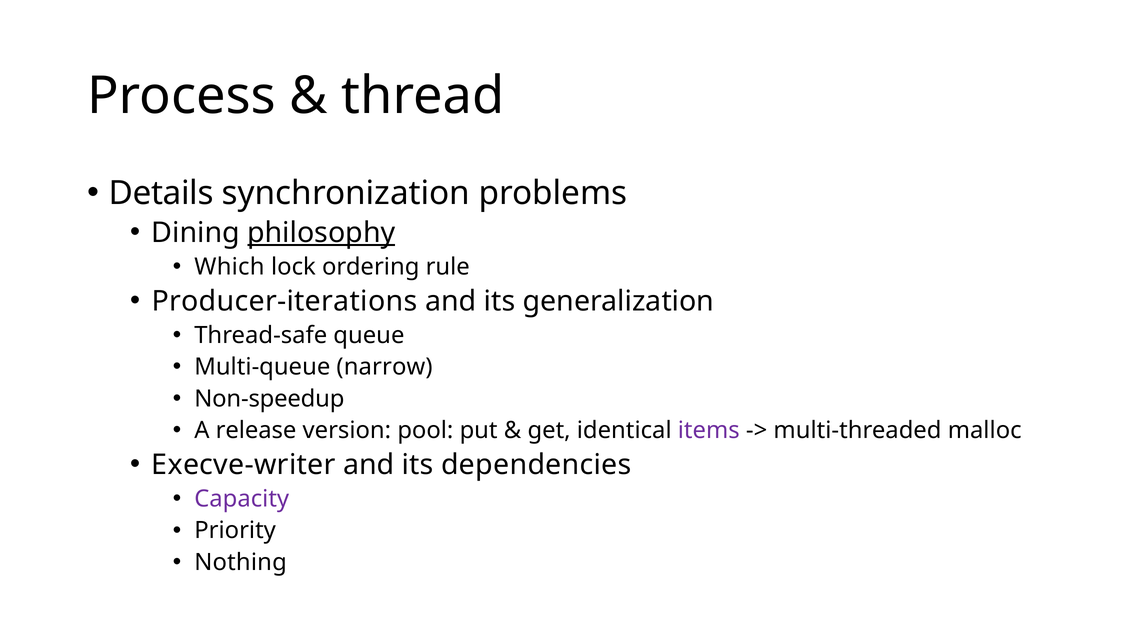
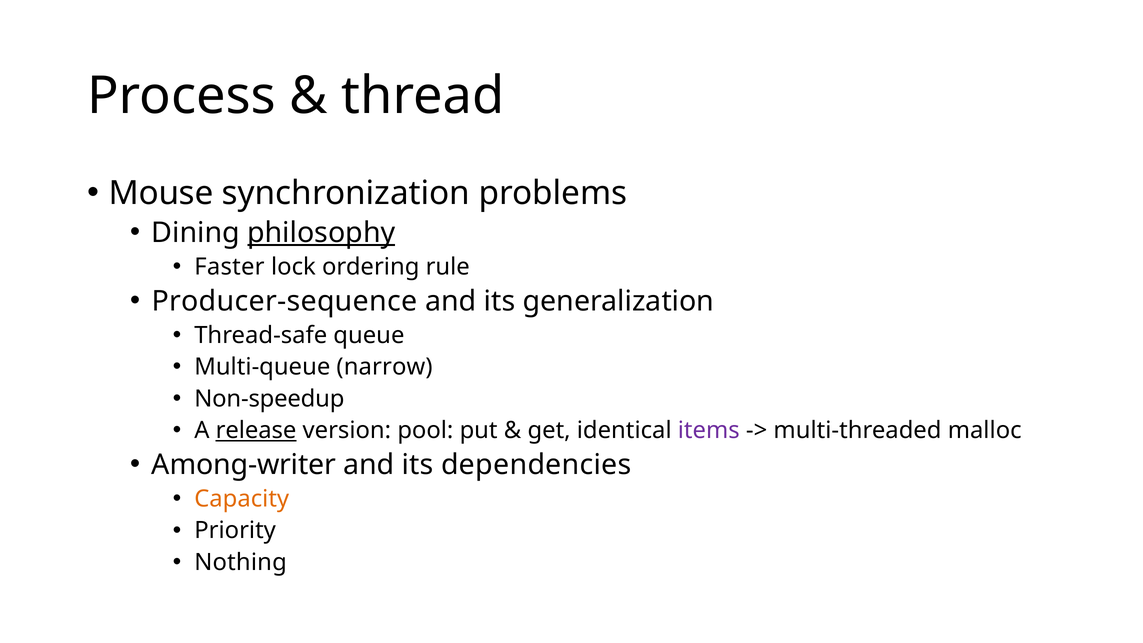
Details: Details -> Mouse (161, 193)
Which: Which -> Faster (229, 267)
Producer-iterations: Producer-iterations -> Producer-sequence (284, 301)
release underline: none -> present (256, 430)
Execve-writer: Execve-writer -> Among-writer (244, 465)
Capacity colour: purple -> orange (242, 499)
